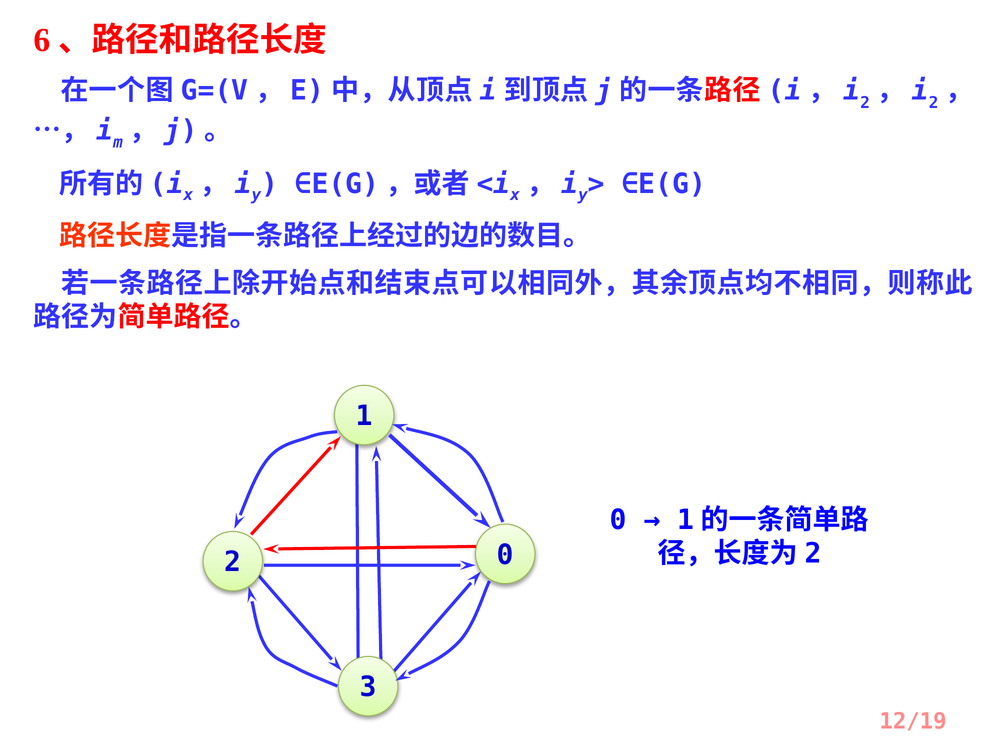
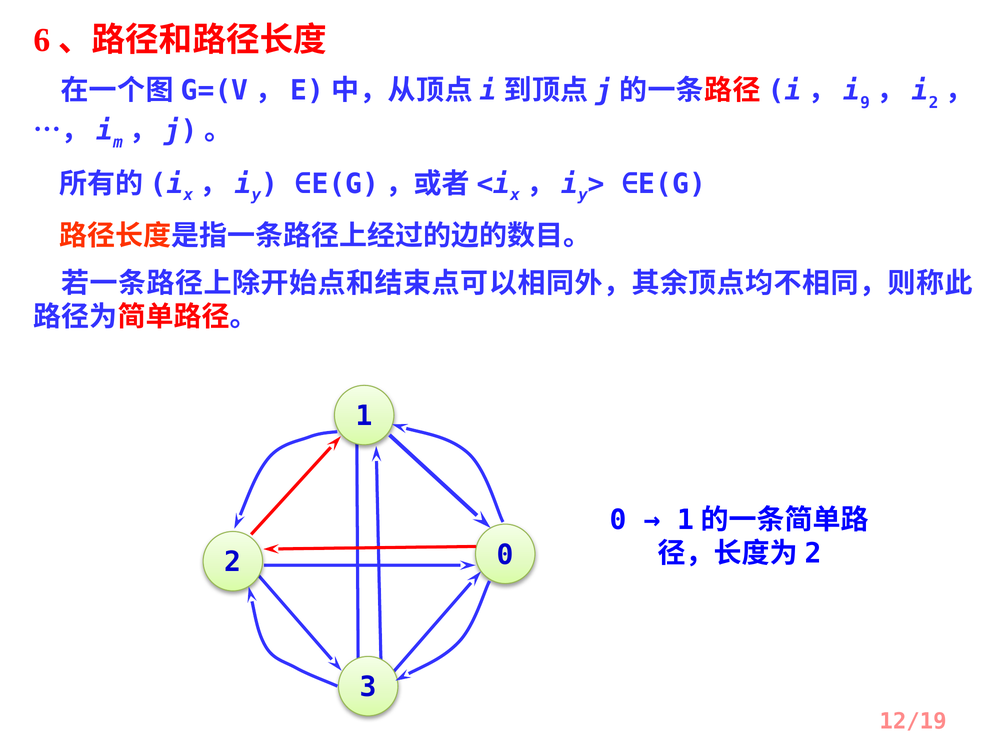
2: 2 -> 9 (865, 103)
